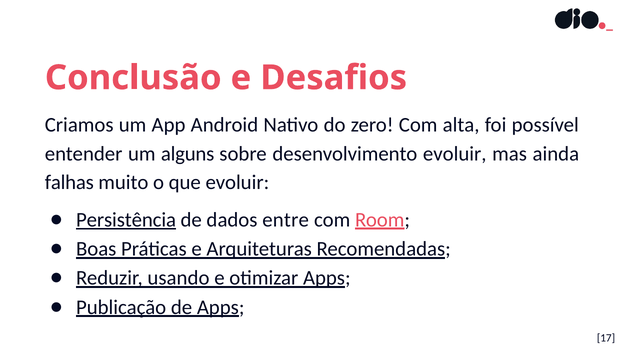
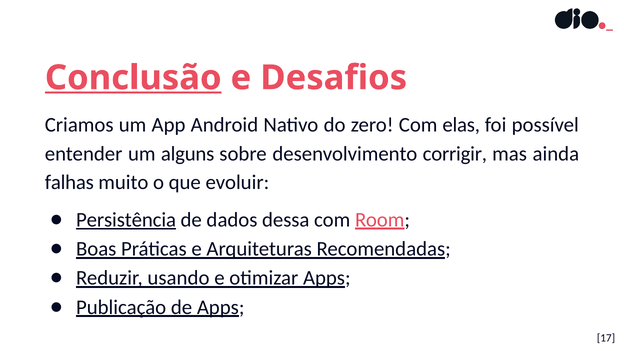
Conclusão underline: none -> present (133, 78)
alta: alta -> elas (461, 125)
desenvolvimento evoluir: evoluir -> corrigir (455, 154)
entre: entre -> dessa (286, 220)
